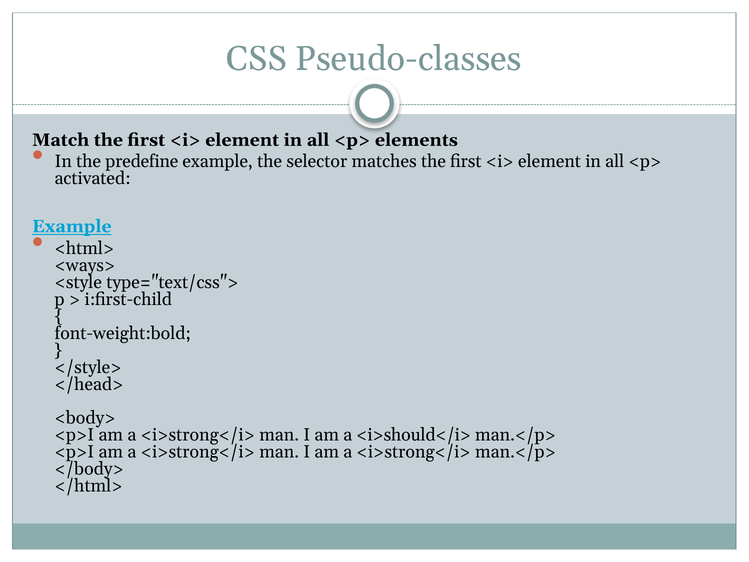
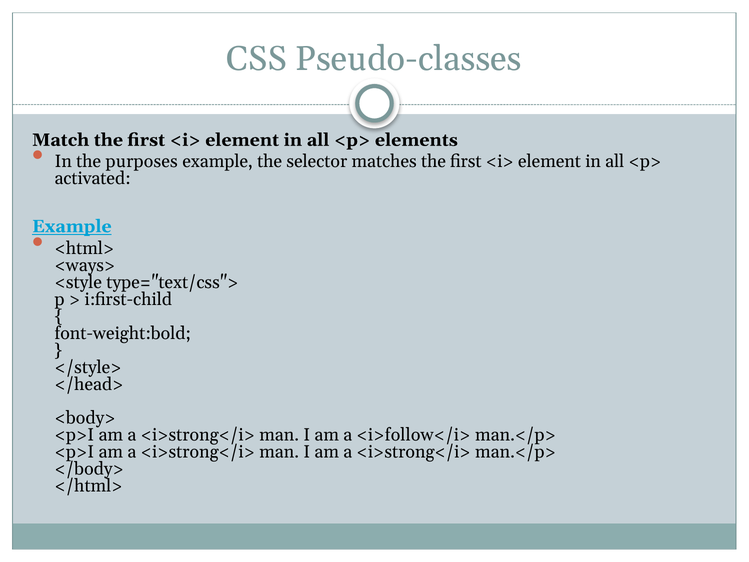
predefine: predefine -> purposes (142, 161)
<i>should</i>: <i>should</i> -> <i>follow</i> (413, 435)
